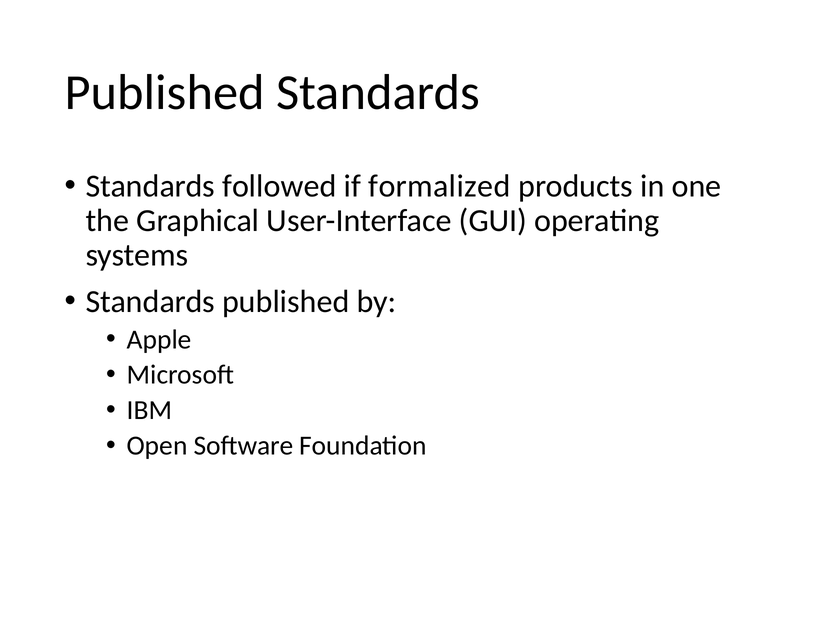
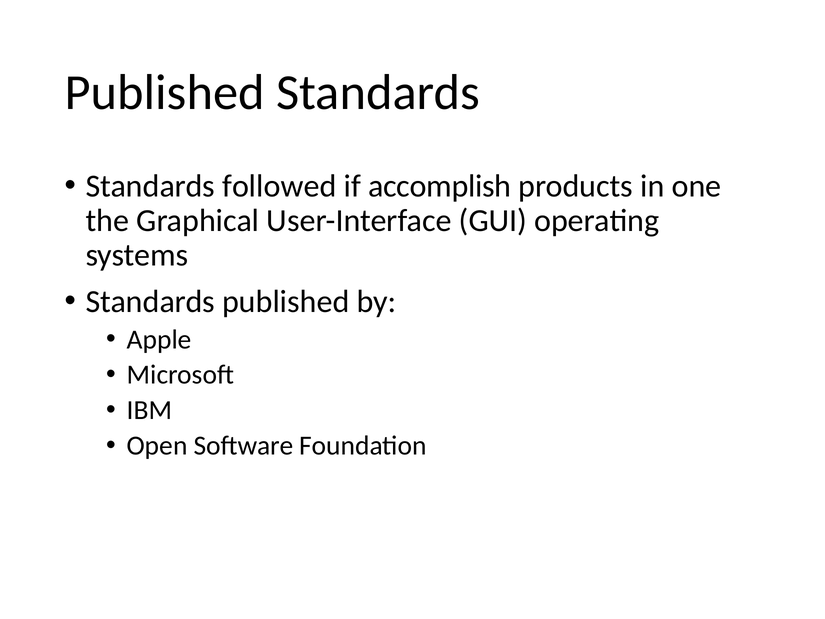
formalized: formalized -> accomplish (440, 186)
